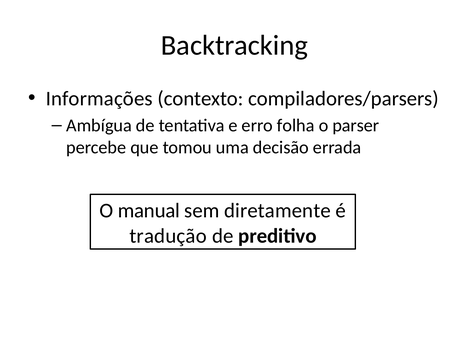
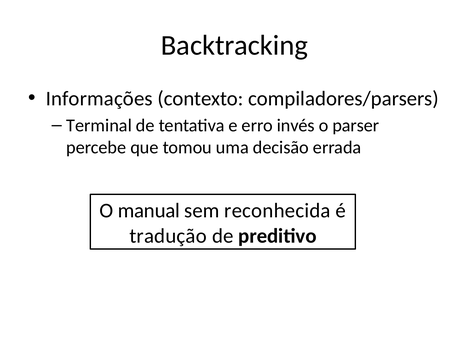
Ambígua: Ambígua -> Terminal (99, 125)
folha: folha -> invés (296, 125)
diretamente: diretamente -> reconhecida (277, 211)
